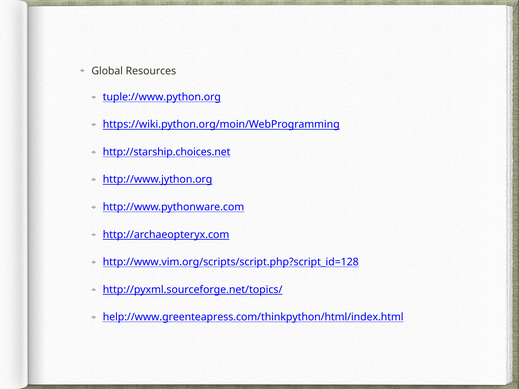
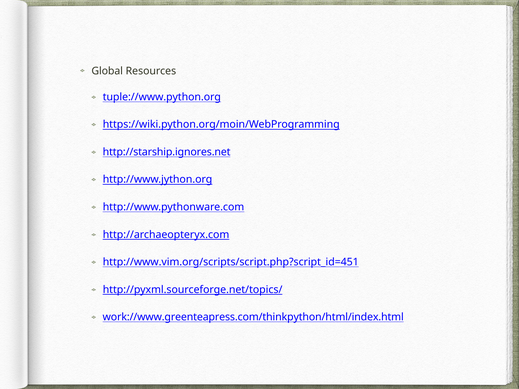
http://starship.choices.net: http://starship.choices.net -> http://starship.ignores.net (167, 152)
http://www.vim.org/scripts/script.php?script_id=128: http://www.vim.org/scripts/script.php?script_id=128 -> http://www.vim.org/scripts/script.php?script_id=451 (231, 262)
help://www.greenteapress.com/thinkpython/html/index.html: help://www.greenteapress.com/thinkpython/html/index.html -> work://www.greenteapress.com/thinkpython/html/index.html (253, 317)
